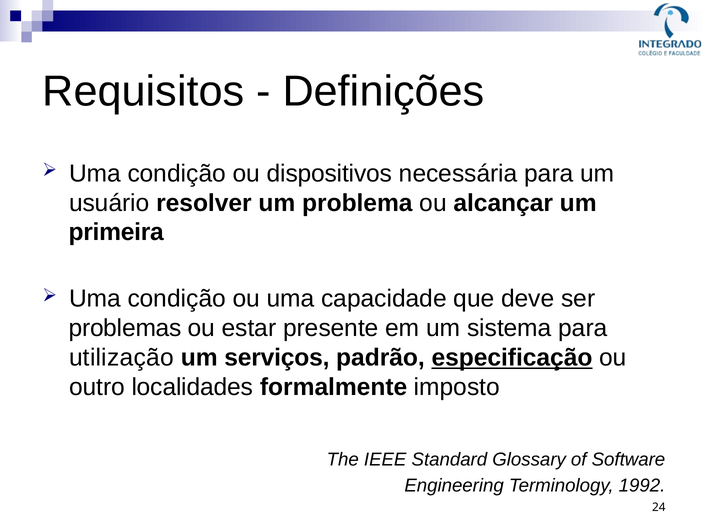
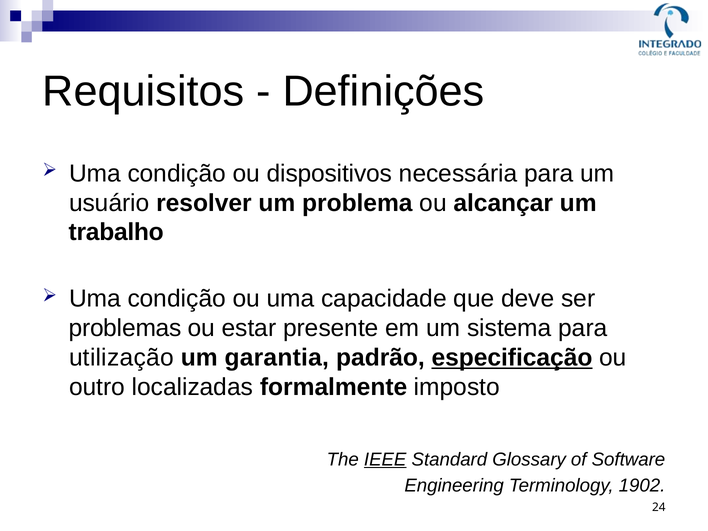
primeira: primeira -> trabalho (116, 232)
serviços: serviços -> garantia (277, 358)
localidades: localidades -> localizadas (192, 387)
IEEE underline: none -> present (385, 459)
1992: 1992 -> 1902 (642, 486)
